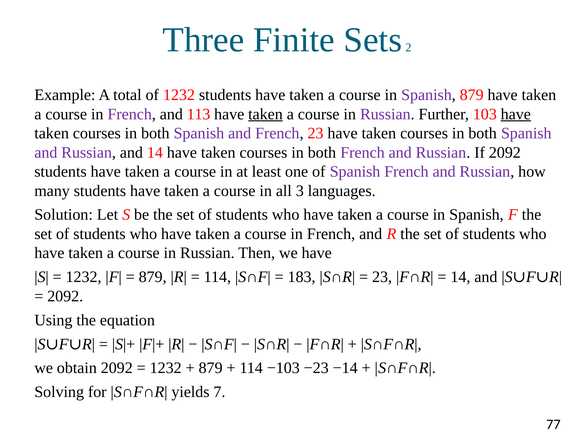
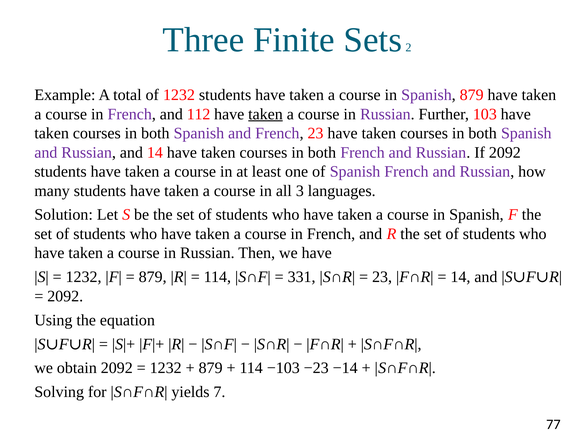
113: 113 -> 112 (199, 114)
have underline: present -> none (516, 114)
183: 183 -> 331 (302, 277)
